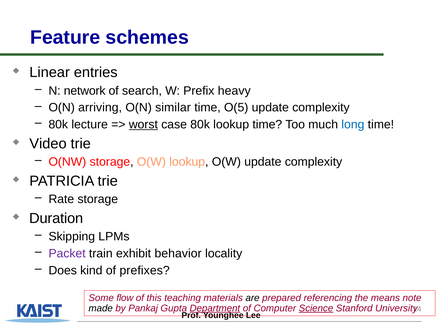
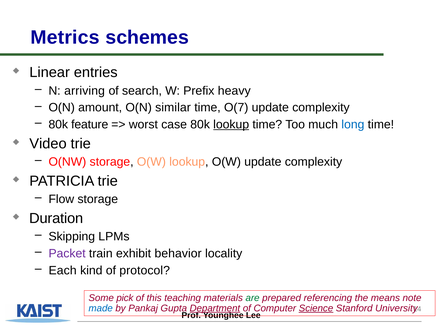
Feature: Feature -> Metrics (65, 38)
network: network -> arriving (85, 91)
arriving: arriving -> amount (100, 108)
O(5: O(5 -> O(7 (236, 108)
lecture: lecture -> feature (90, 125)
worst underline: present -> none (143, 125)
lookup underline: none -> present (231, 125)
Rate: Rate -> Flow (61, 200)
Does: Does -> Each (63, 271)
prefixes: prefixes -> protocol (145, 271)
flow: flow -> pick (125, 299)
are colour: black -> green (253, 299)
made colour: black -> blue (101, 309)
